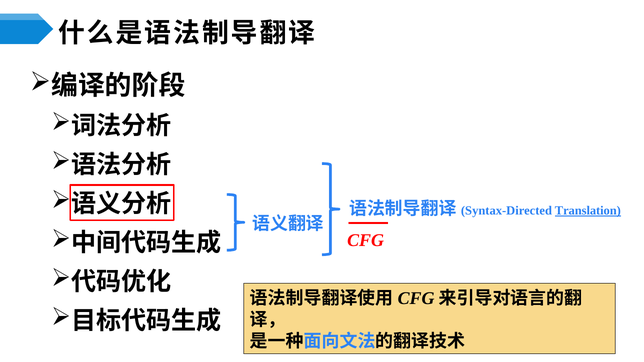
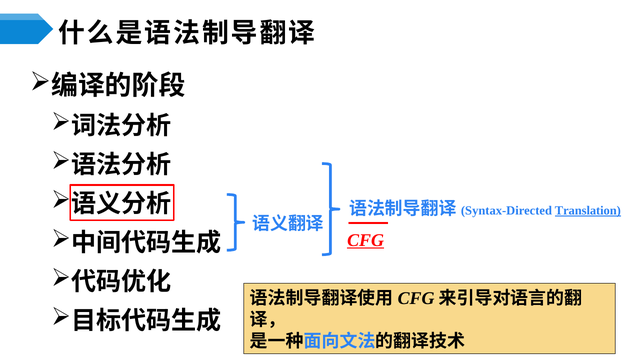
CFG underline: none -> present (366, 240)
